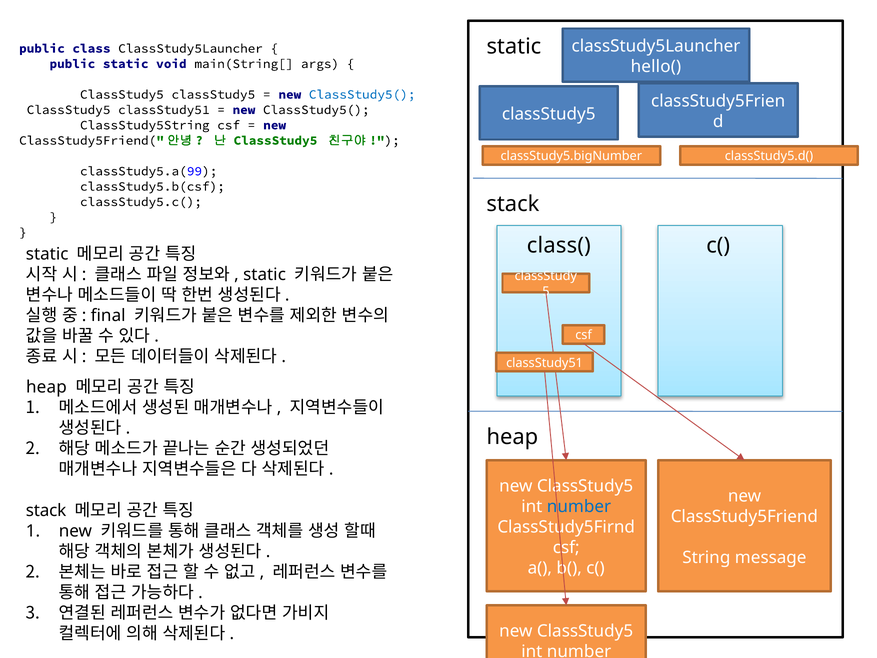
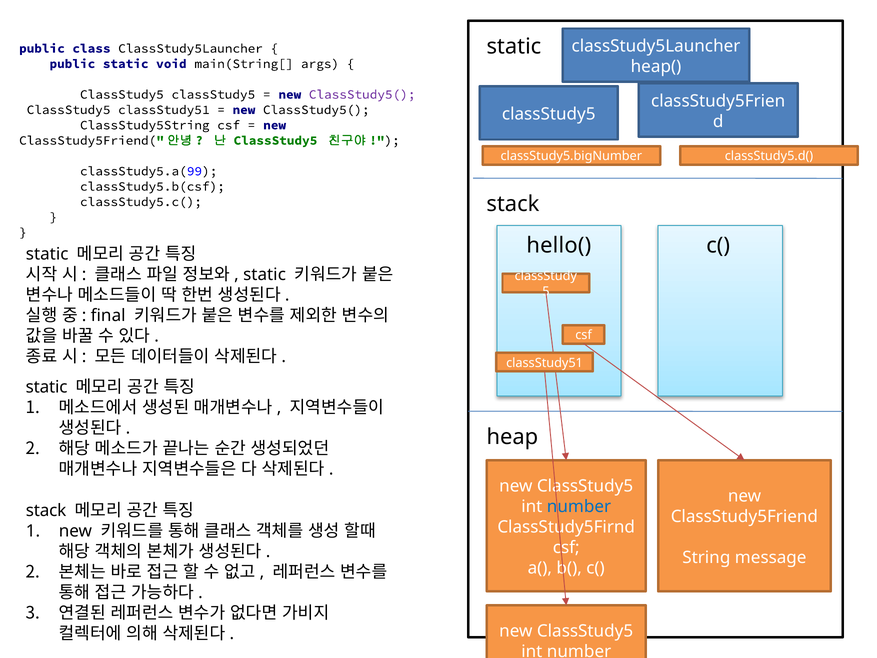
hello(: hello( -> heap( (656, 67)
ClassStudy5( colour: blue -> purple (362, 94)
class(: class( -> hello( (559, 246)
heap: heap -> static (47, 387)
